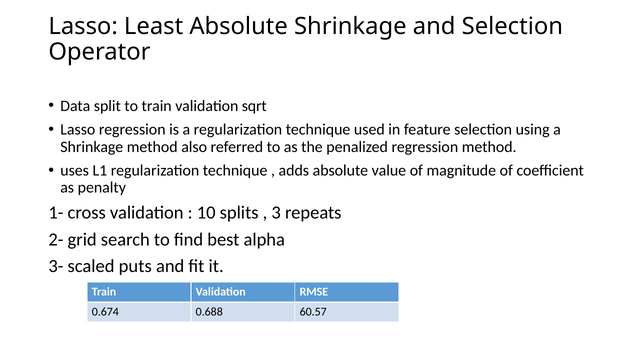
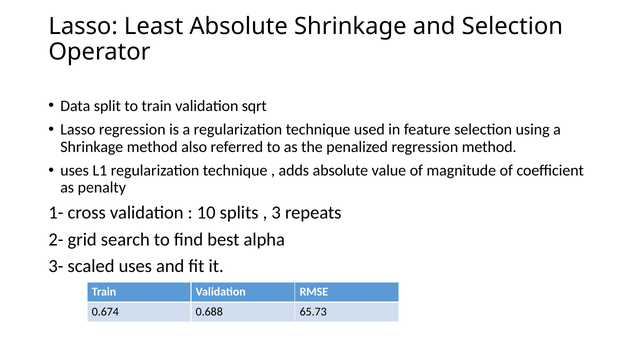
scaled puts: puts -> uses (135, 266)
60.57: 60.57 -> 65.73 (313, 312)
